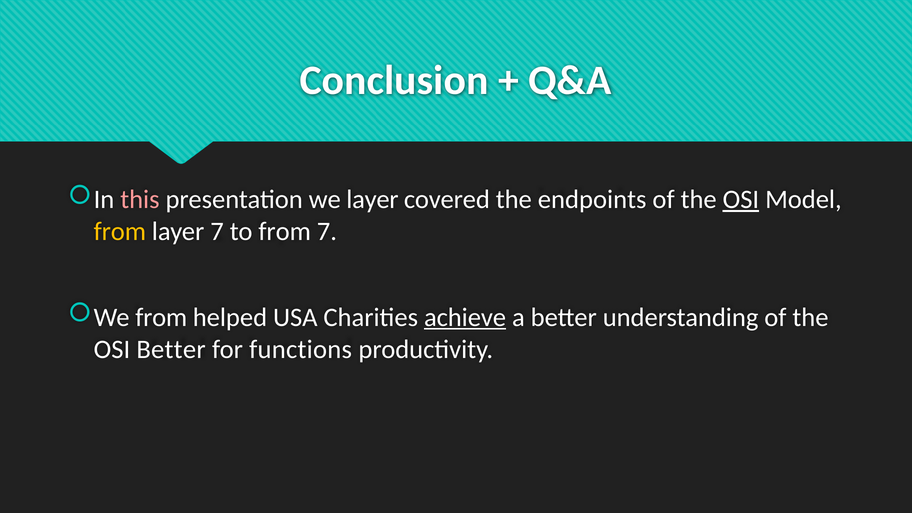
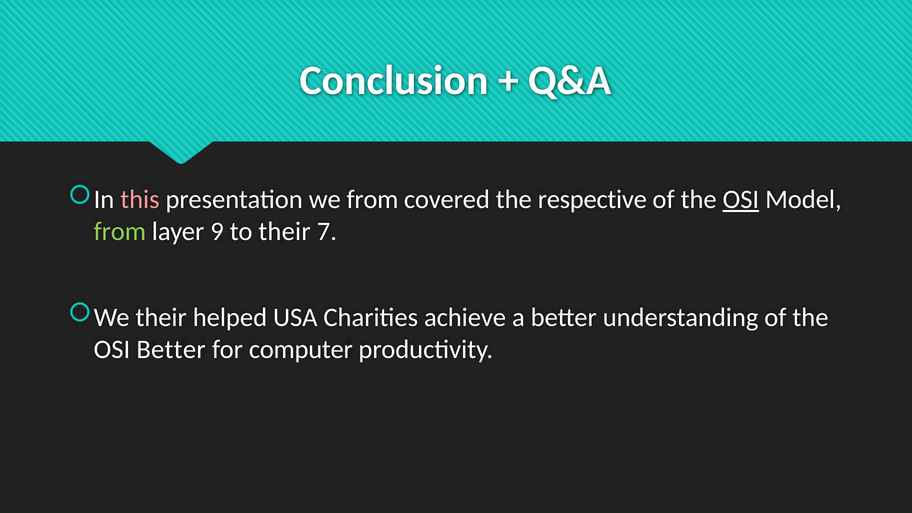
we layer: layer -> from (372, 200)
endpoints: endpoints -> respective (592, 200)
from colour: yellow -> light green (120, 232)
layer 7: 7 -> 9 (217, 232)
to from: from -> their (285, 232)
We from: from -> their (161, 317)
achieve underline: present -> none (465, 317)
functions: functions -> computer (301, 349)
